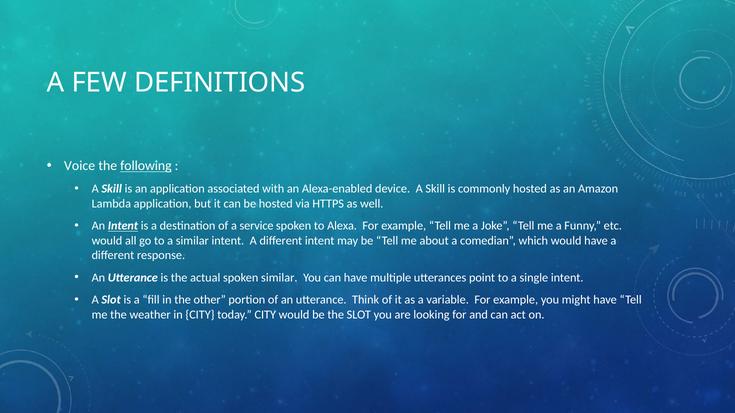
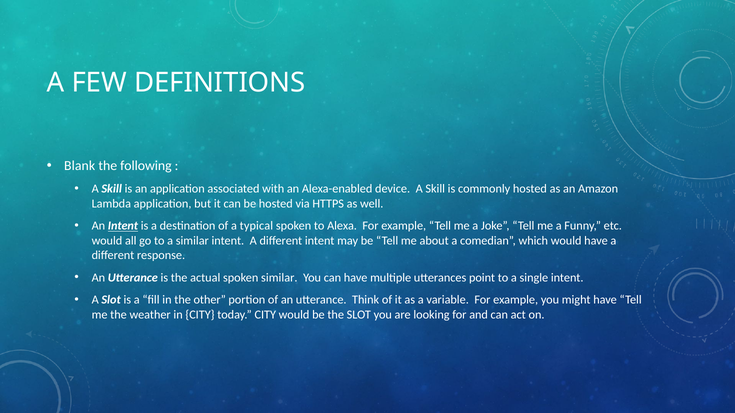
Voice: Voice -> Blank (80, 166)
following underline: present -> none (146, 166)
service: service -> typical (256, 226)
